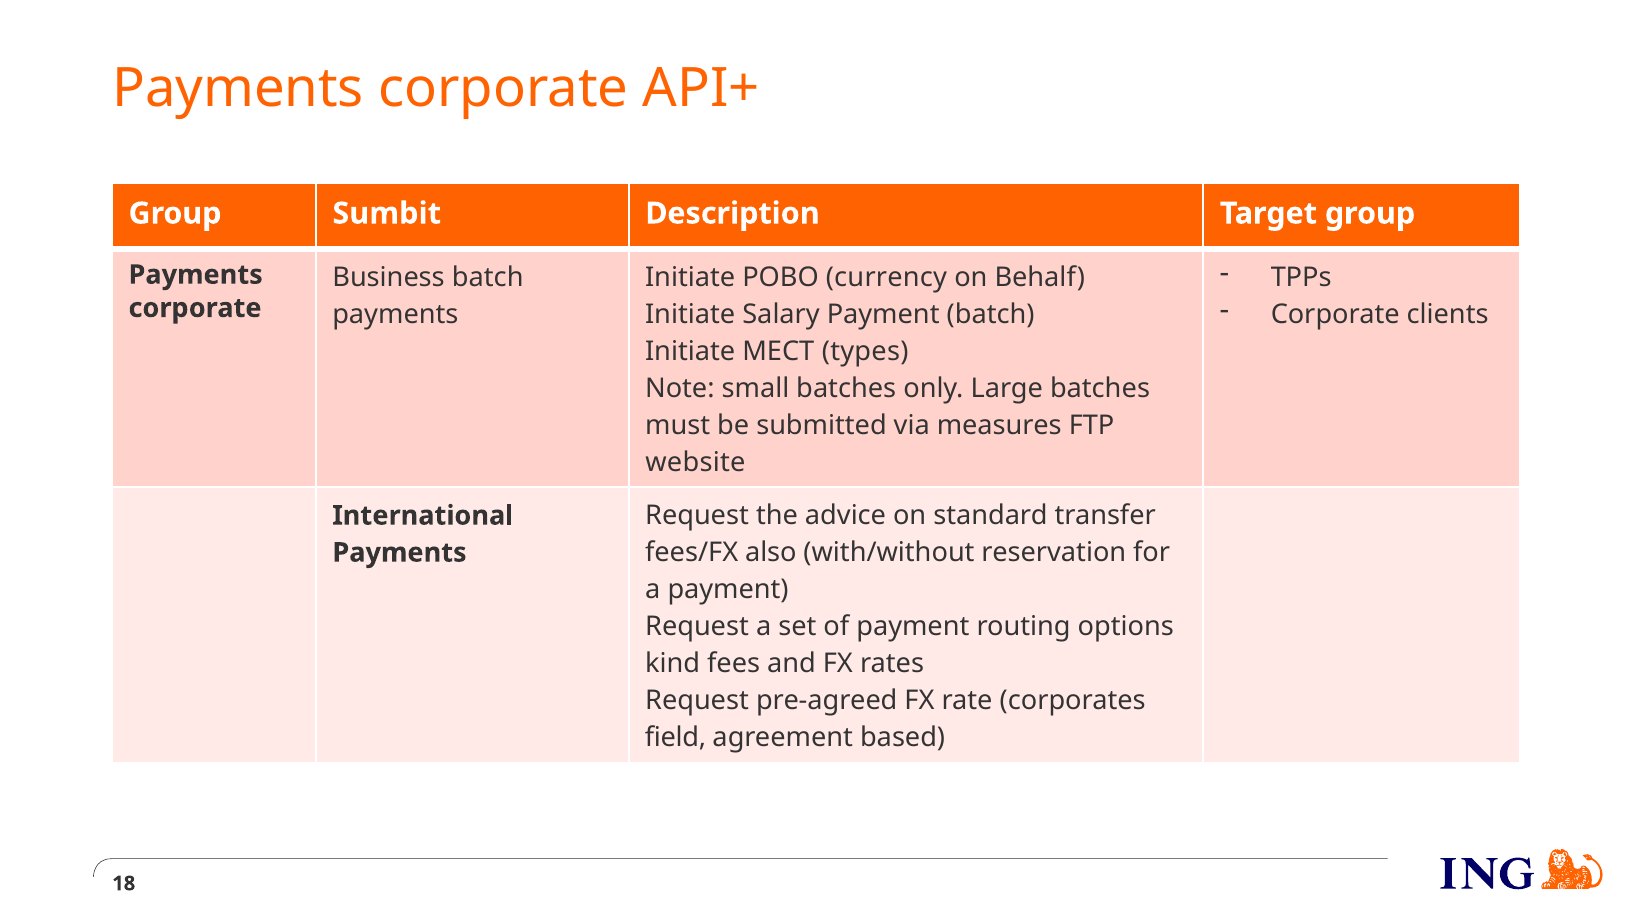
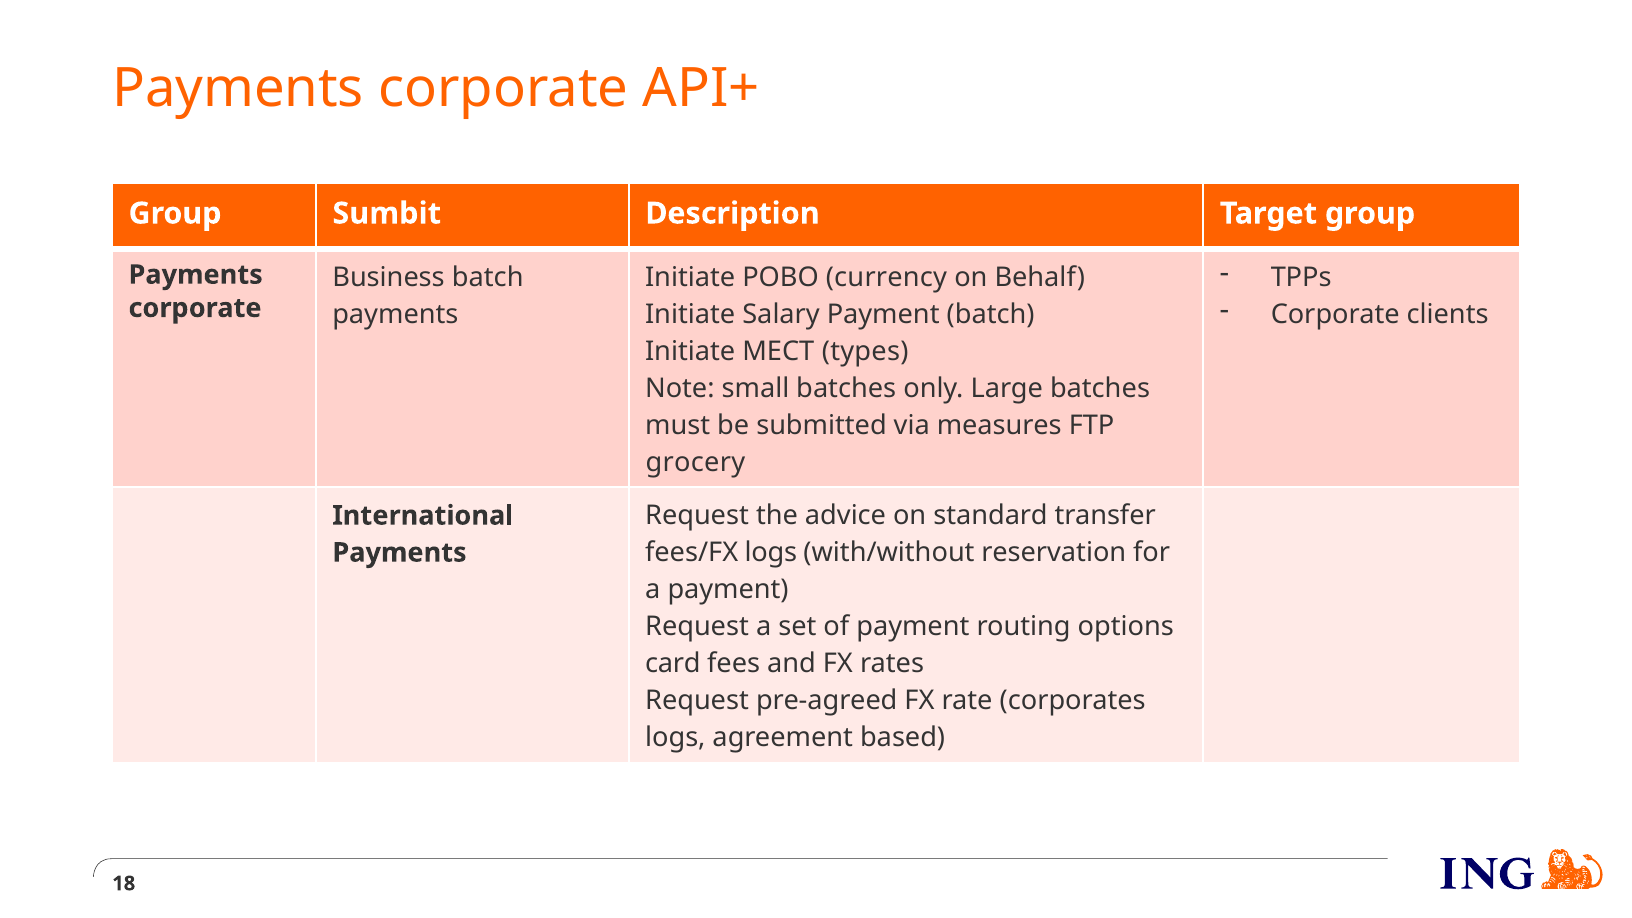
website: website -> grocery (695, 462)
fees/FX also: also -> logs (771, 553)
kind: kind -> card (673, 664)
field: field -> logs (675, 738)
